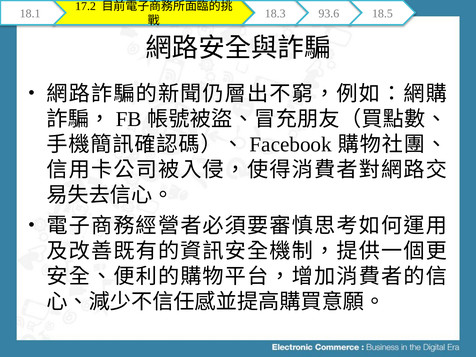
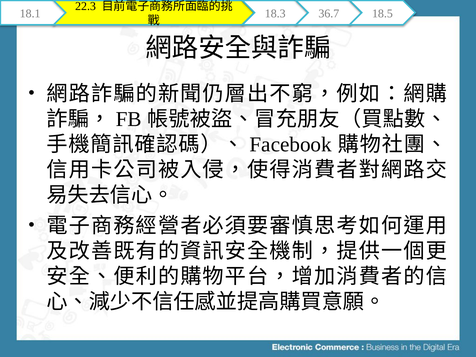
17.2: 17.2 -> 22.3 (86, 6)
93.6: 93.6 -> 36.7 (329, 13)
